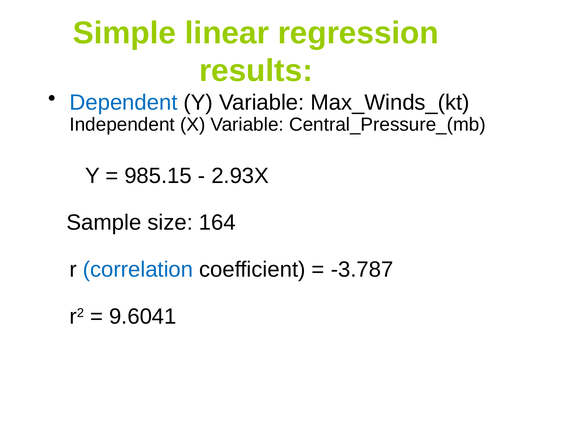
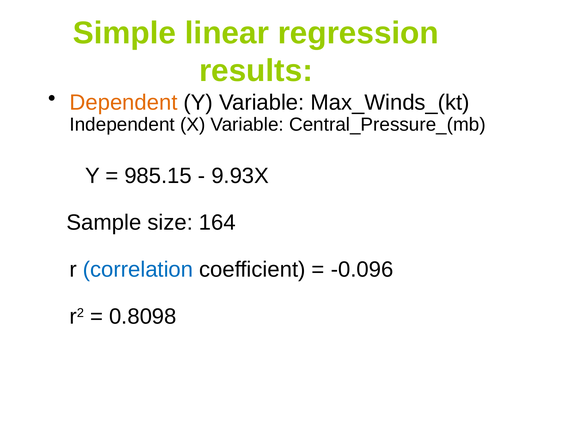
Dependent colour: blue -> orange (124, 102)
2.93X: 2.93X -> 9.93X (240, 176)
-3.787: -3.787 -> -0.096 (362, 270)
9.6041: 9.6041 -> 0.8098 (143, 316)
